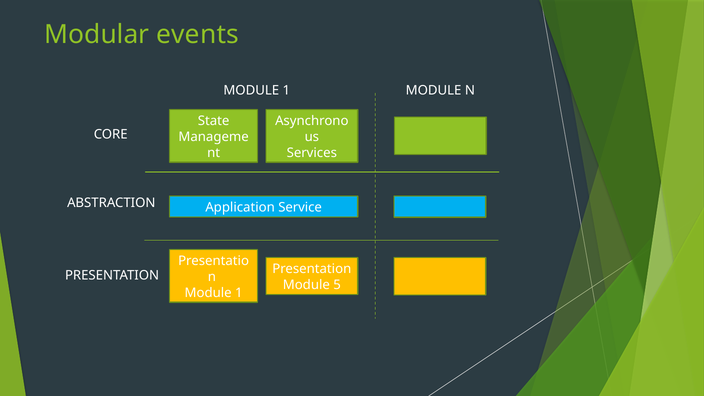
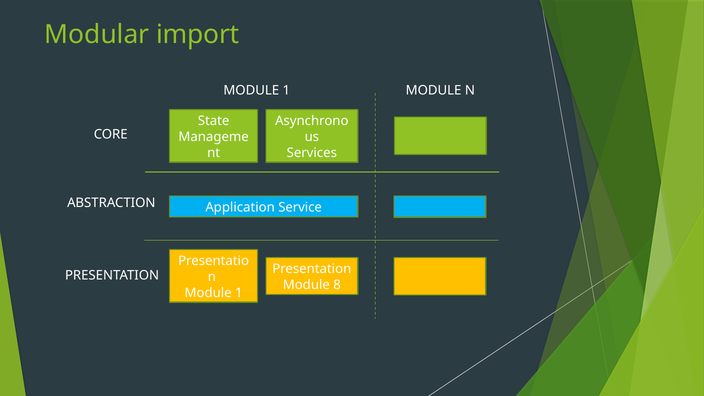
events: events -> import (198, 34)
5: 5 -> 8 (337, 285)
